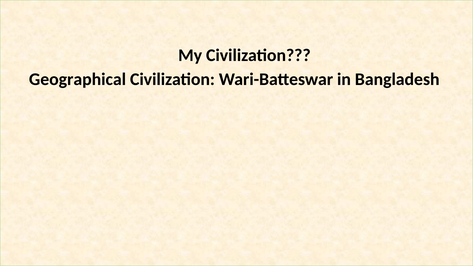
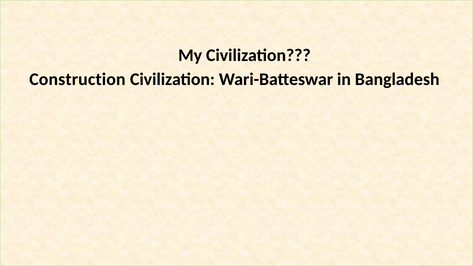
Geographical: Geographical -> Construction (77, 79)
